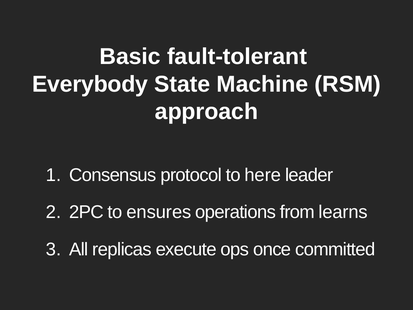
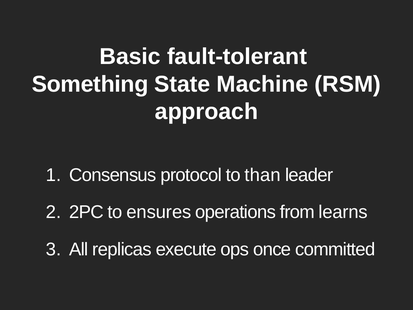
Everybody: Everybody -> Something (90, 84)
here: here -> than (263, 175)
